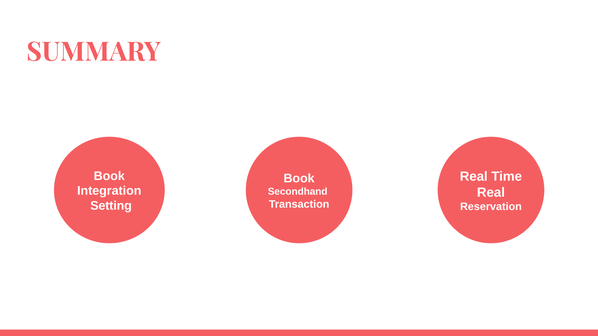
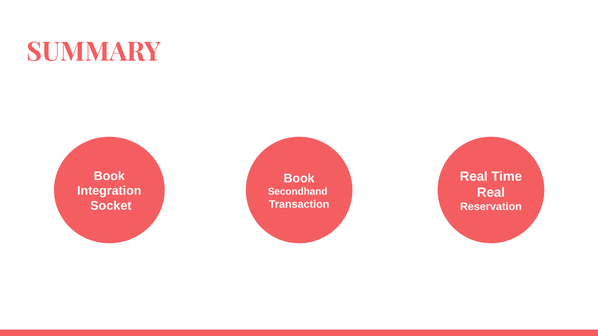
Setting: Setting -> Socket (111, 206)
